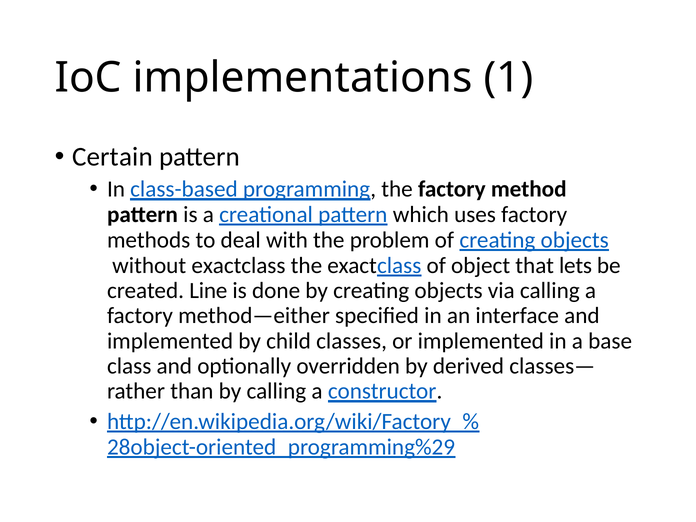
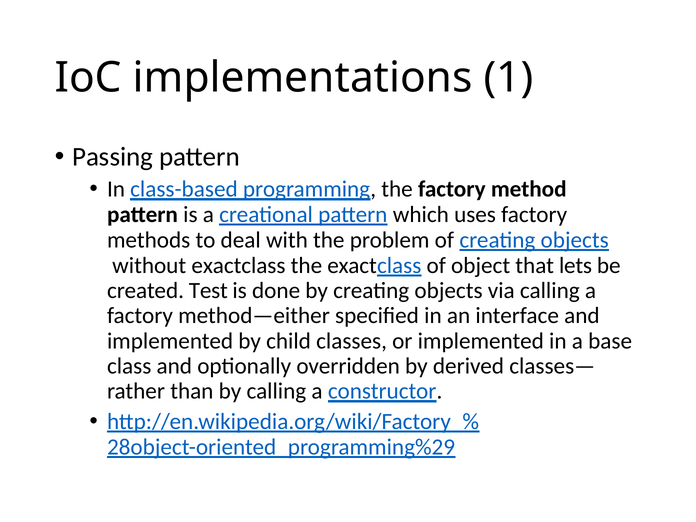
Certain: Certain -> Passing (113, 157)
Line: Line -> Test (208, 291)
